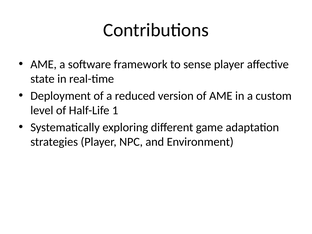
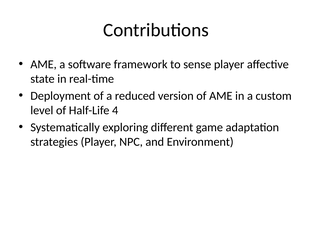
1: 1 -> 4 (115, 110)
